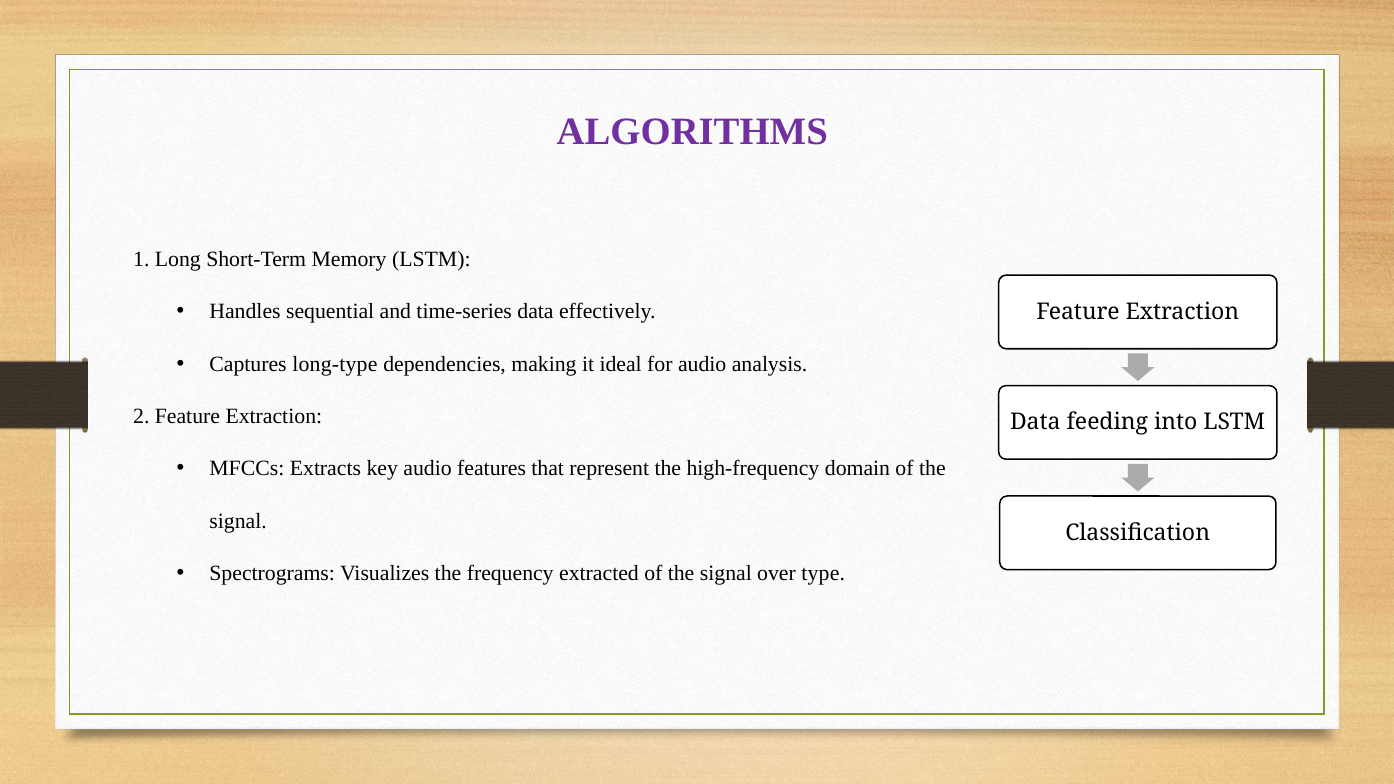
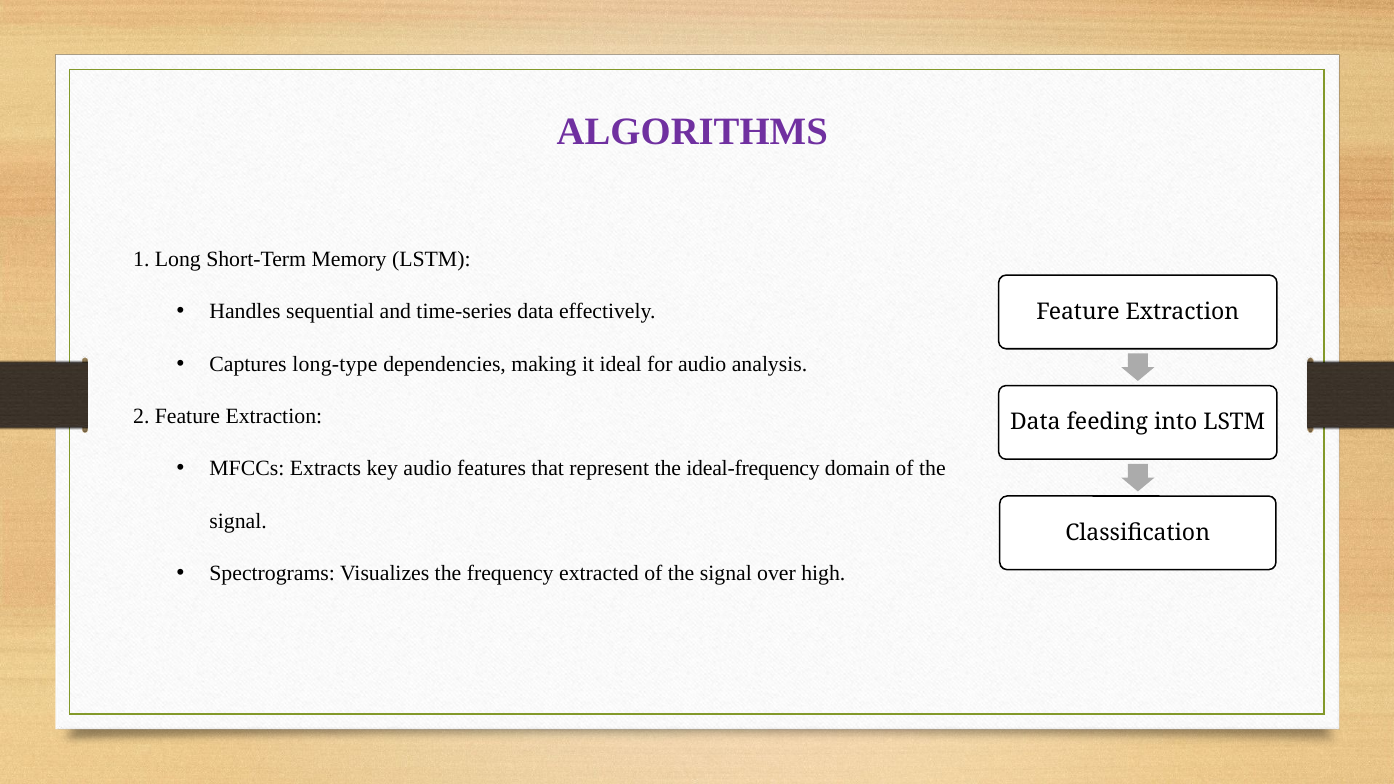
high-frequency: high-frequency -> ideal-frequency (753, 469)
type: type -> high (823, 573)
